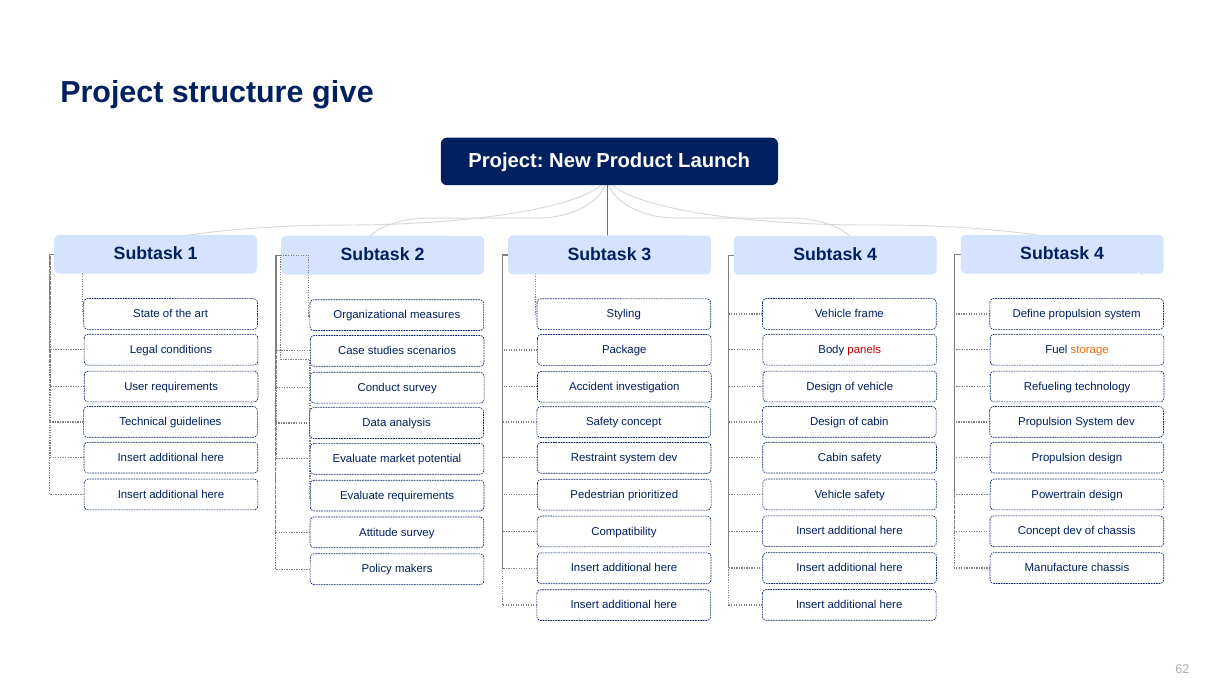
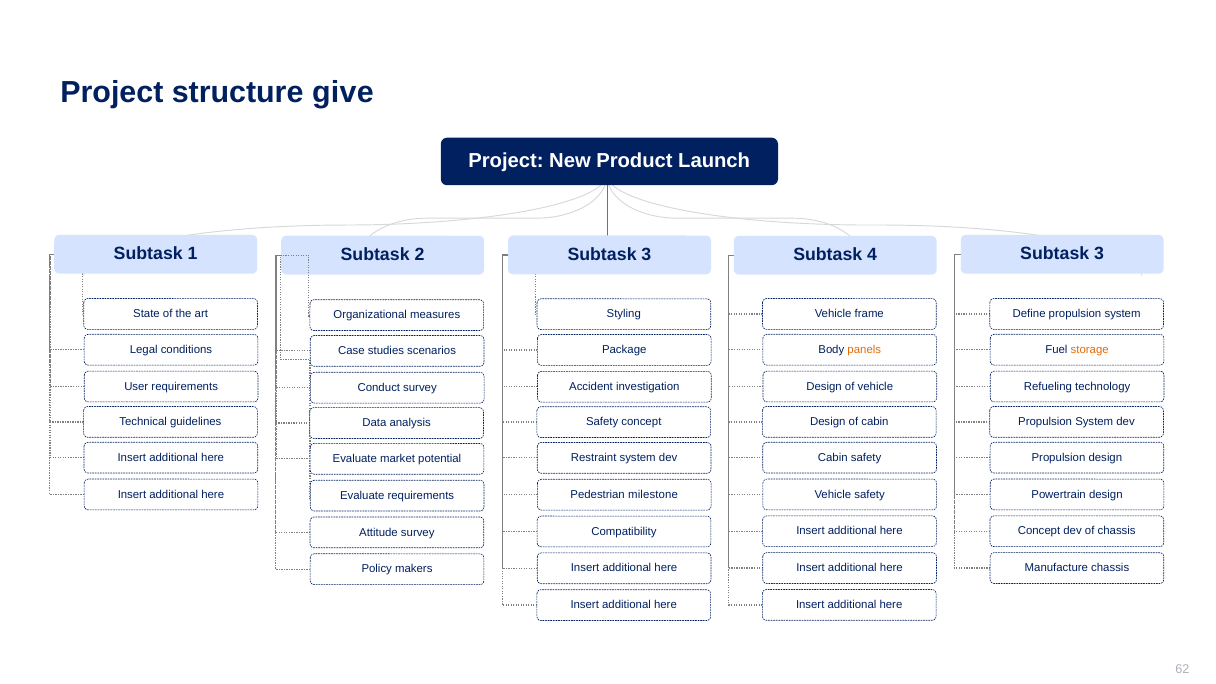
4 Subtask 4: 4 -> 3 (1099, 254)
panels colour: red -> orange (864, 350)
prioritized: prioritized -> milestone (653, 495)
